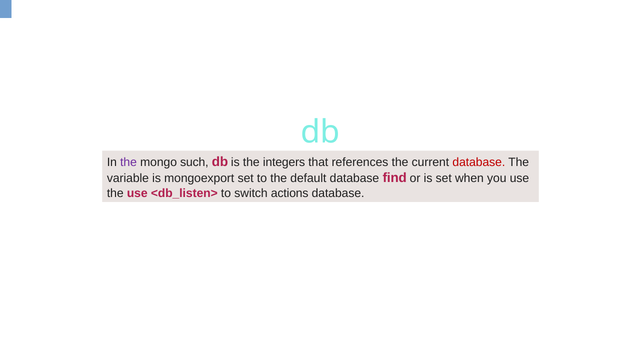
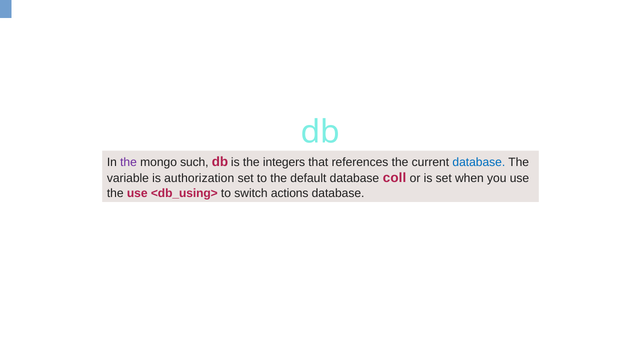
database colour: red -> blue (479, 162)
mongoexport: mongoexport -> authorization (199, 178)
find: find -> coll (395, 178)
<db_listen>: <db_listen> -> <db_using> (184, 193)
